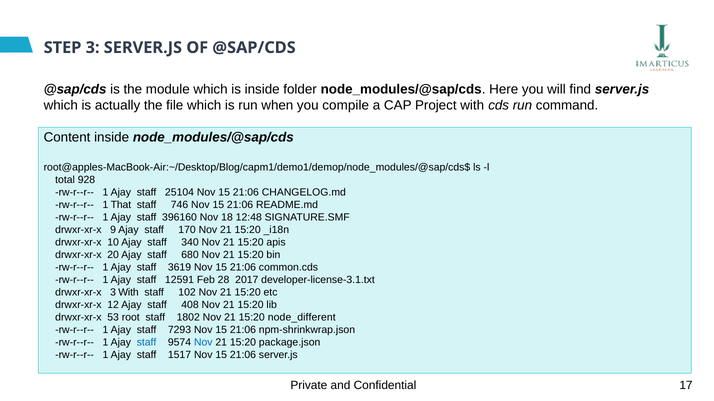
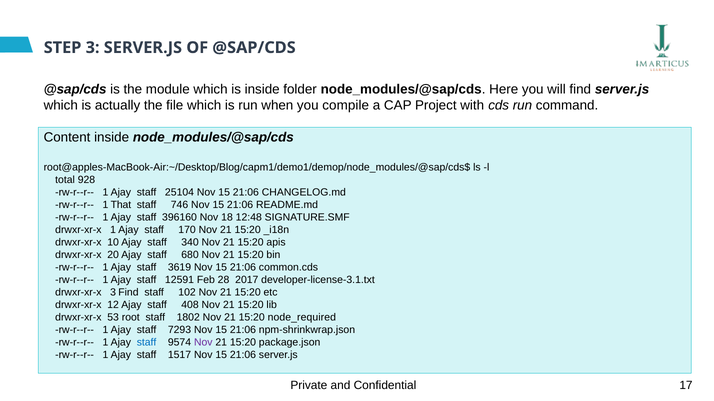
drwxr-xr-x 9: 9 -> 1 (113, 230)
3 With: With -> Find (128, 293)
node_different: node_different -> node_required (302, 318)
Nov colour: blue -> purple (203, 343)
